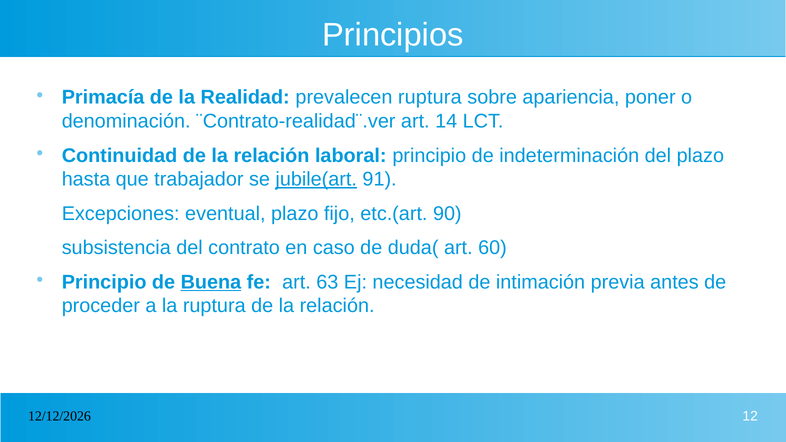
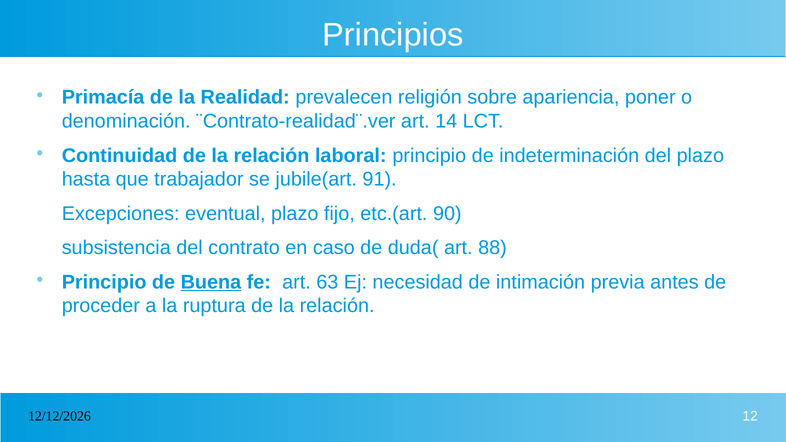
prevalecen ruptura: ruptura -> religión (430, 97)
jubile(art underline: present -> none (316, 179)
60: 60 -> 88 (492, 248)
